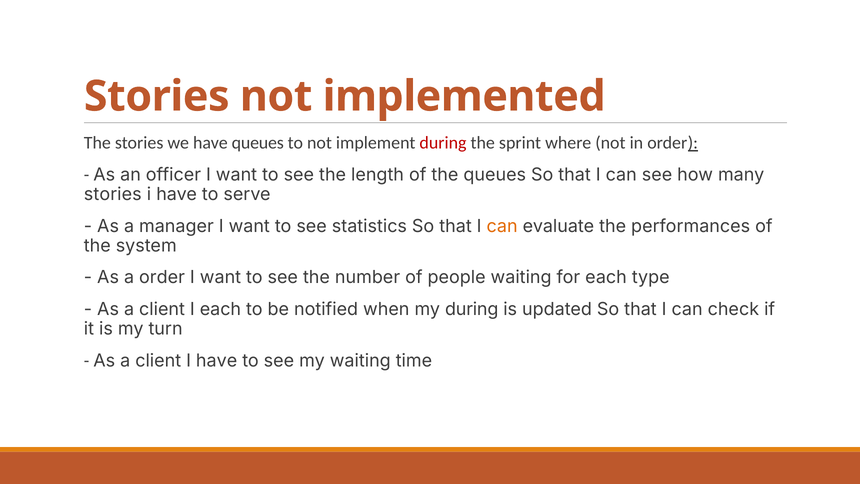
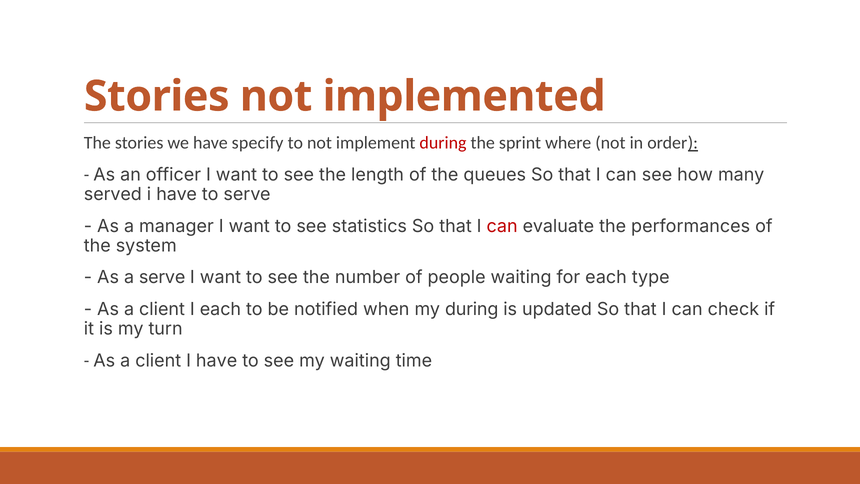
have queues: queues -> specify (258, 143)
stories: stories -> served (113, 194)
can colour: orange -> red (502, 226)
a order: order -> serve (162, 277)
